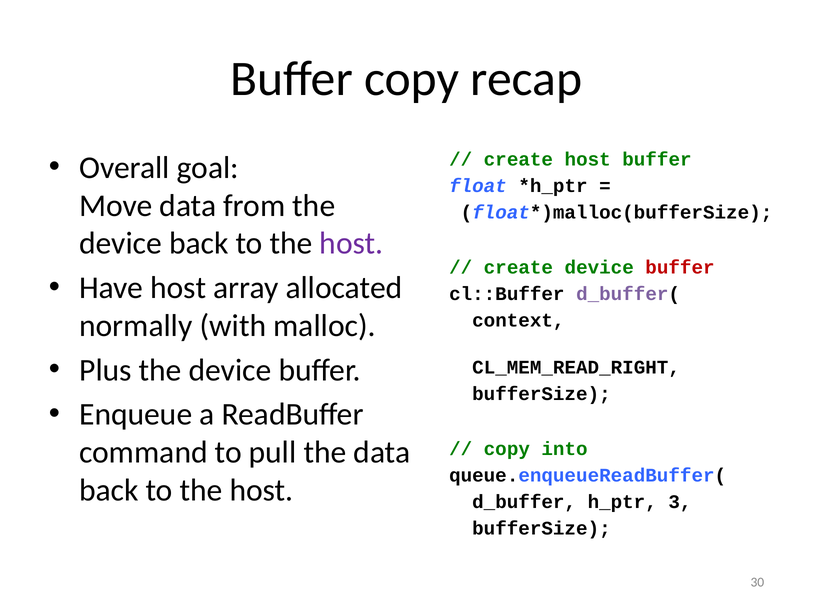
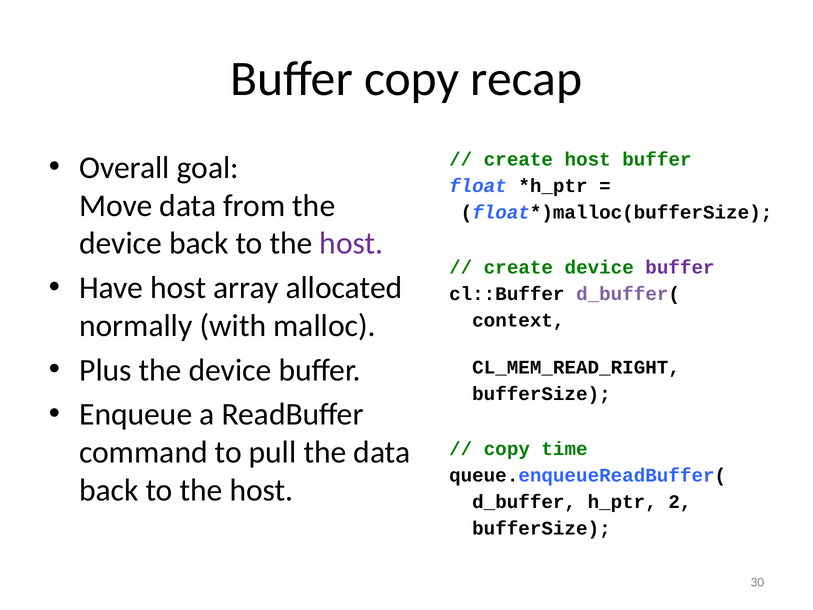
buffer colour: red -> purple (680, 267)
into: into -> time (565, 449)
3: 3 -> 2 (680, 502)
